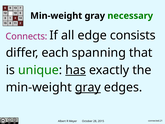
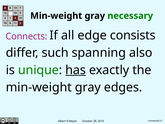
each: each -> such (55, 53)
that: that -> also (141, 53)
gray underline: present -> none (88, 87)
